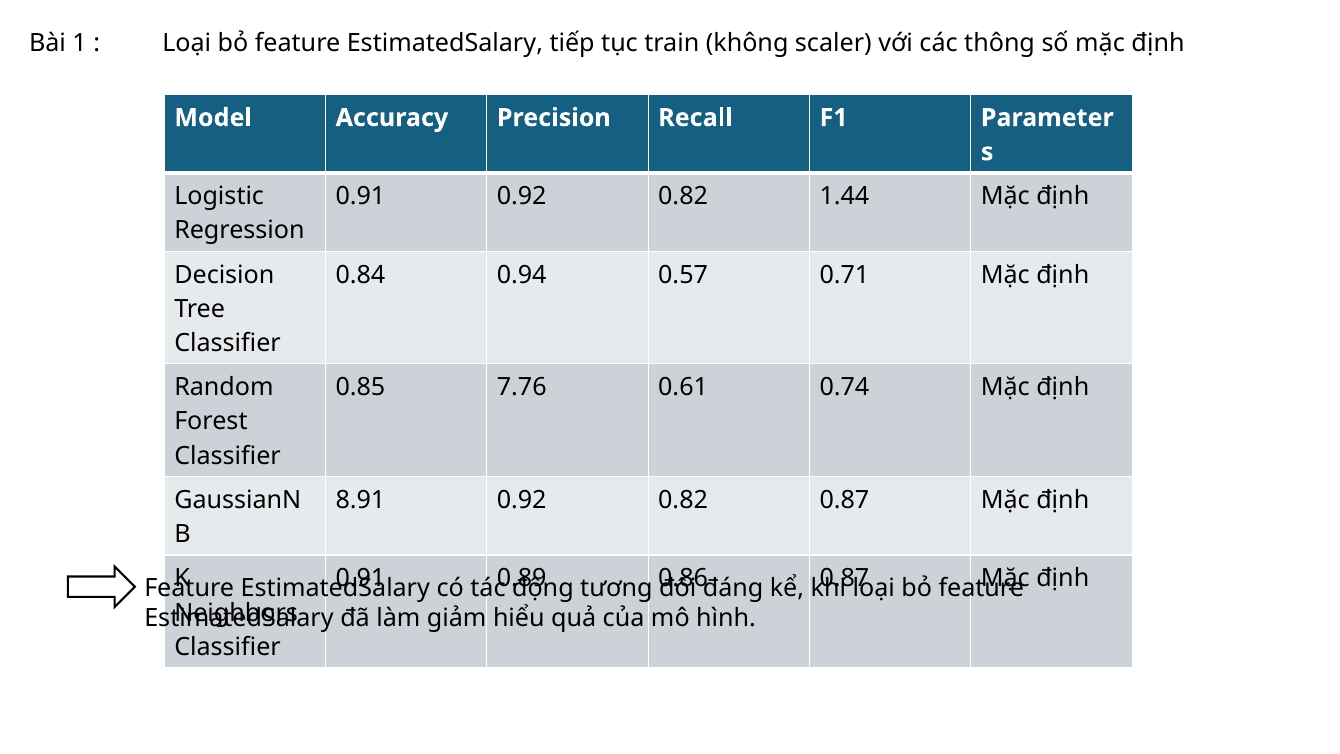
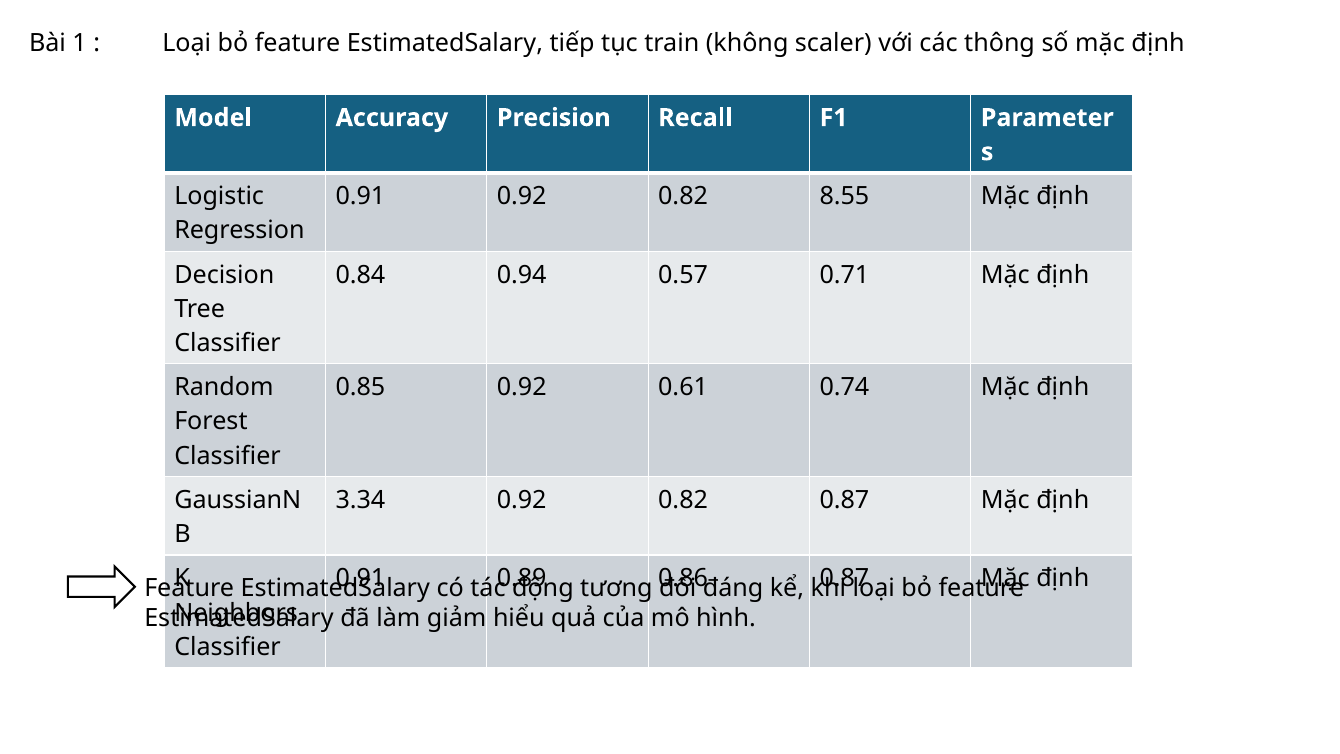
1.44: 1.44 -> 8.55 (844, 196)
0.85 7.76: 7.76 -> 0.92 (522, 387)
8.91: 8.91 -> 3.34 (360, 500)
